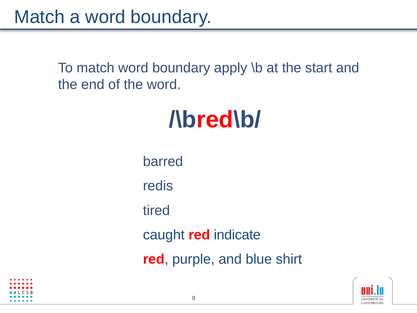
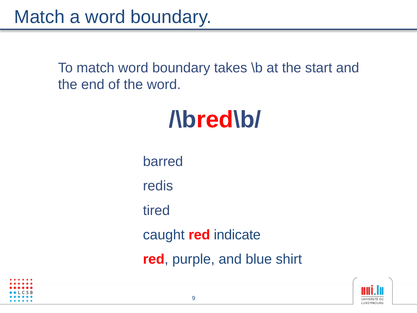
apply: apply -> takes (231, 68)
